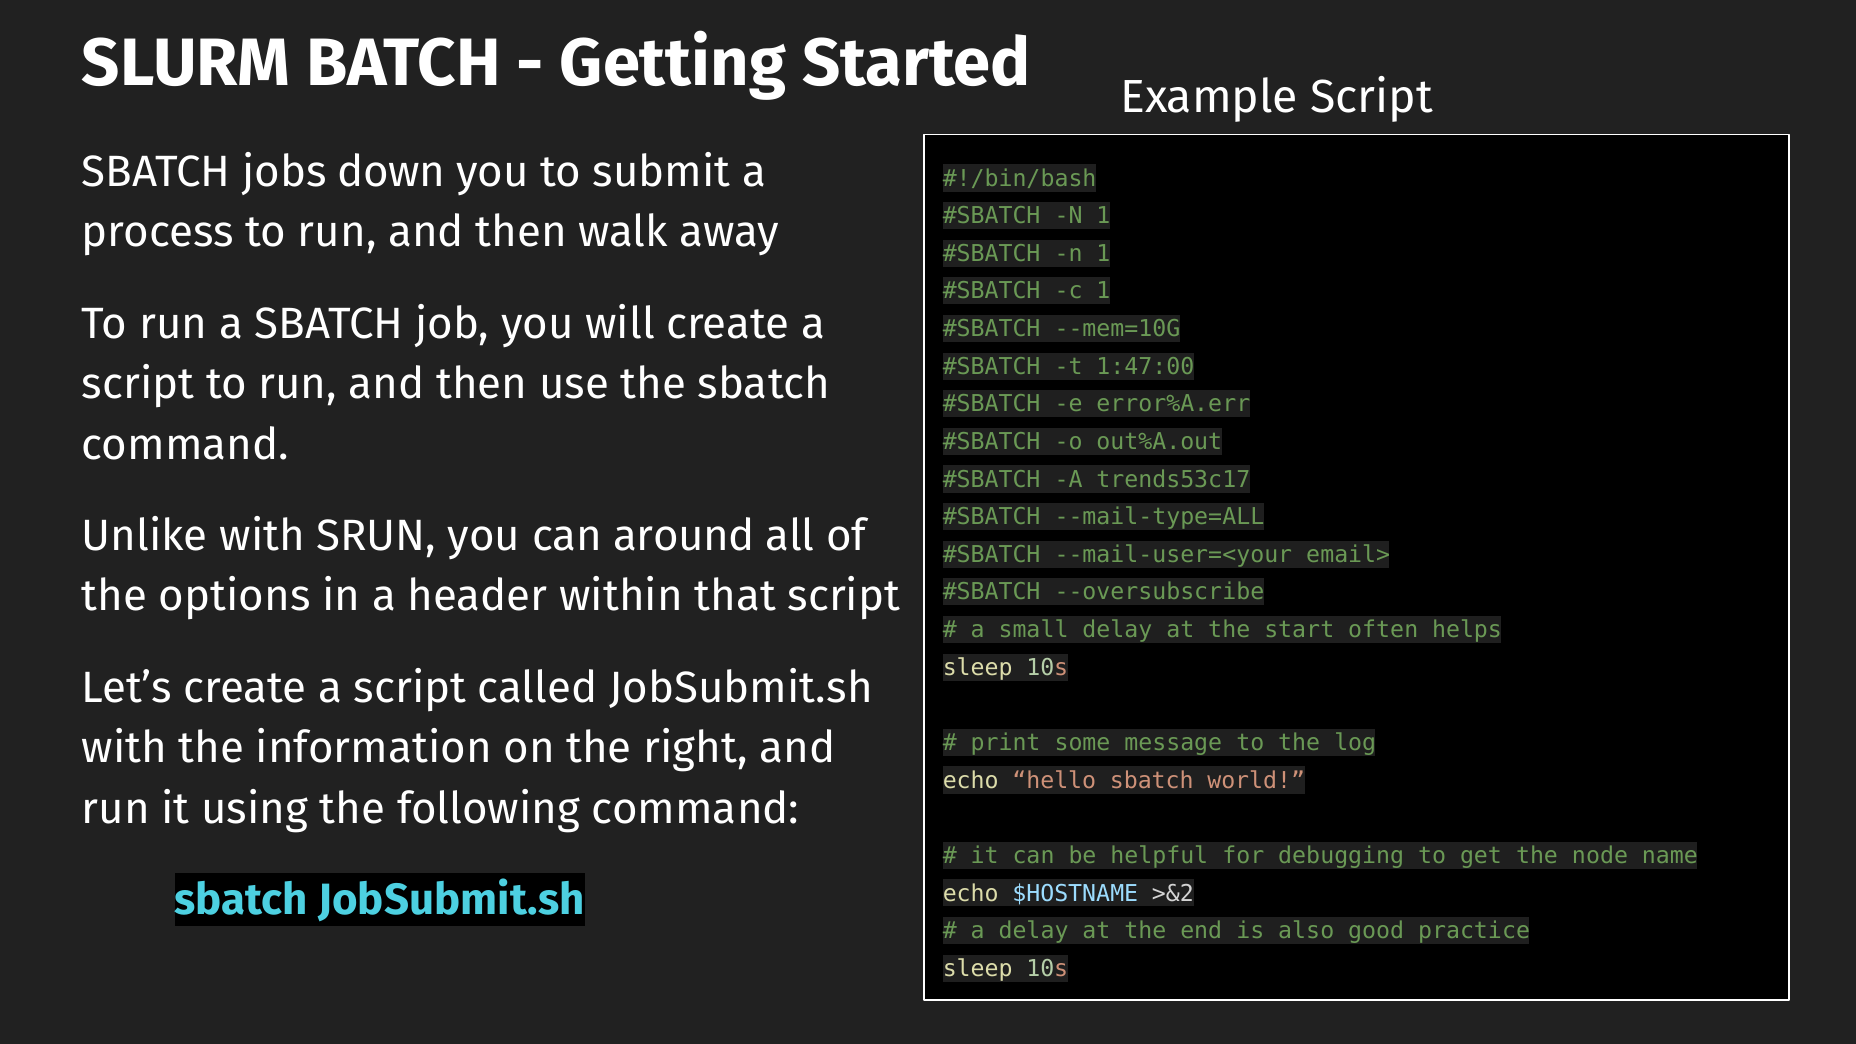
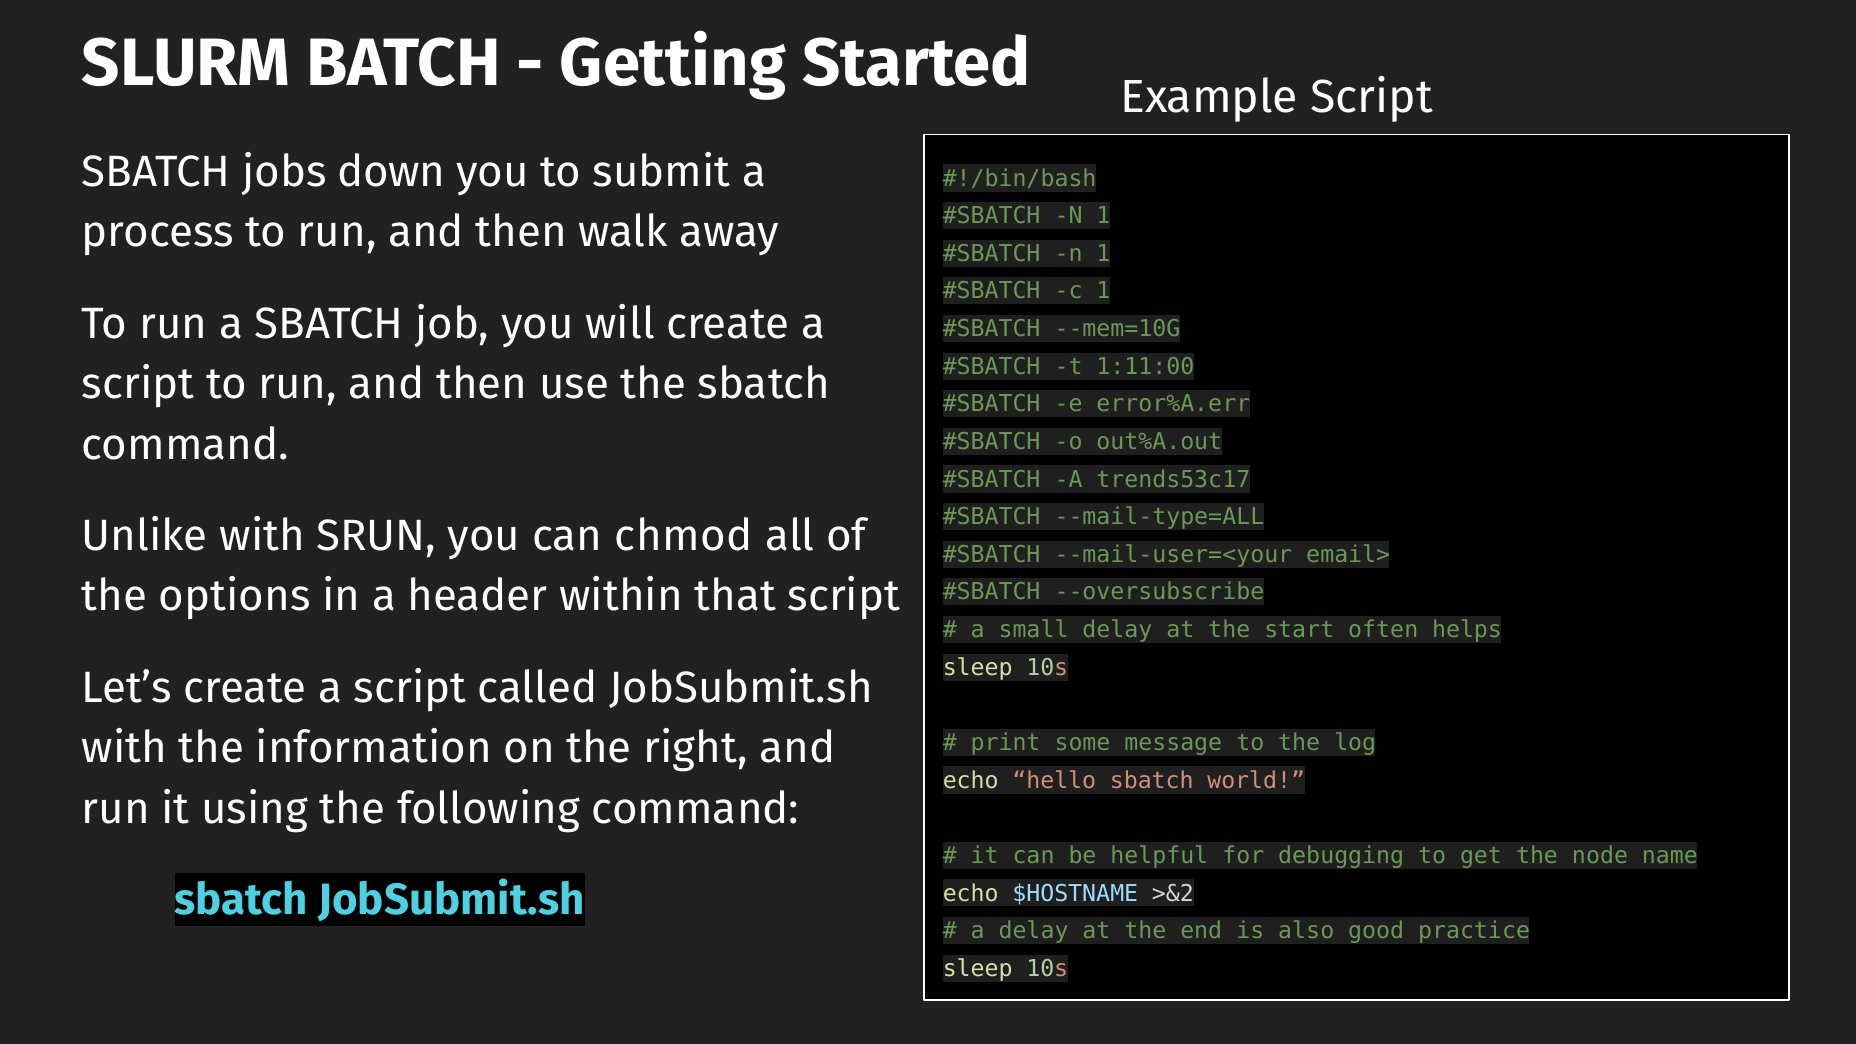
1:47:00: 1:47:00 -> 1:11:00 (1145, 367)
around: around -> chmod (684, 536)
